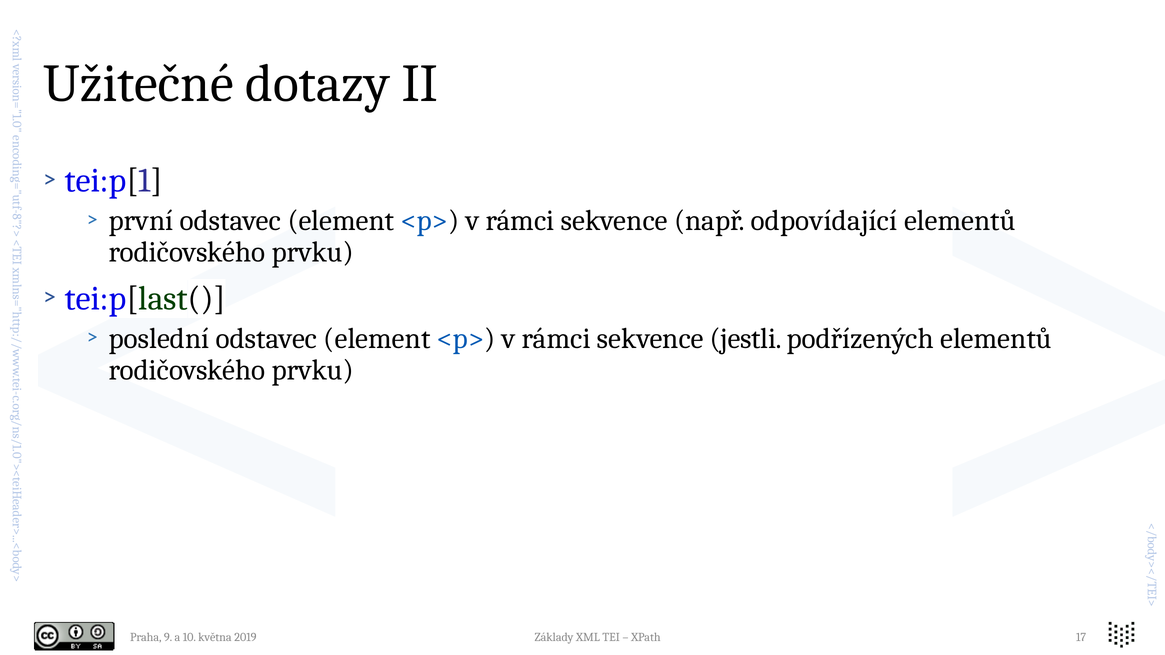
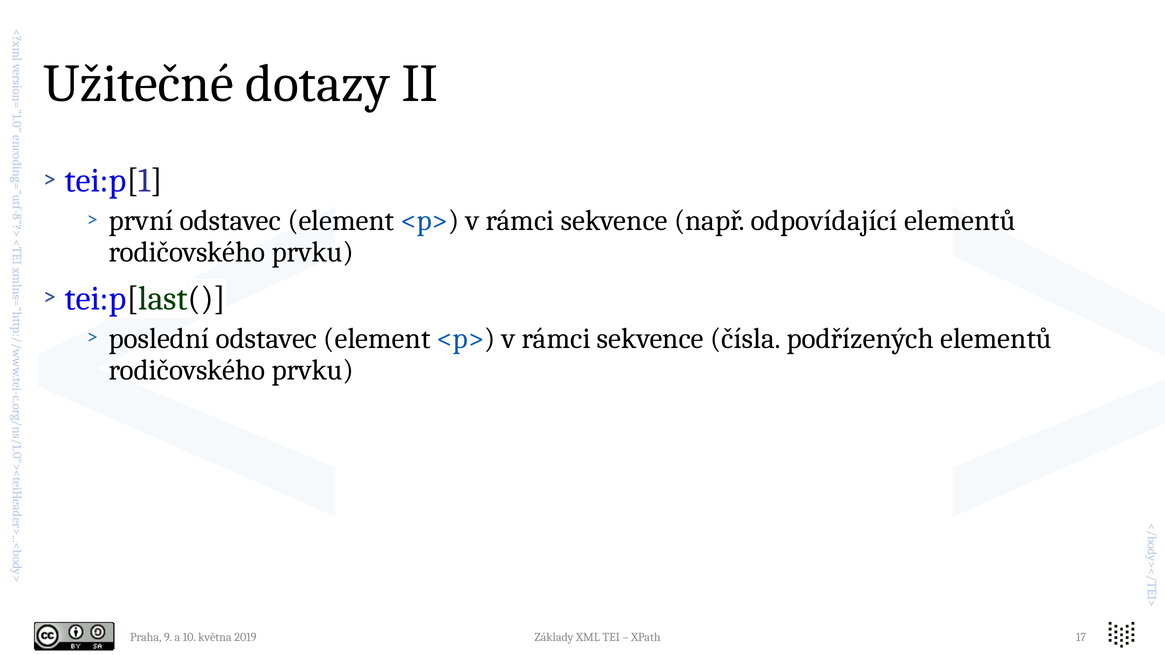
jestli: jestli -> čísla (746, 339)
